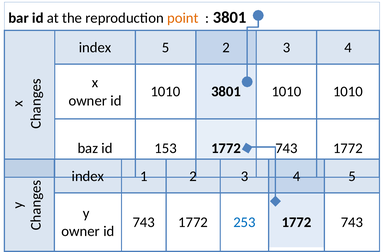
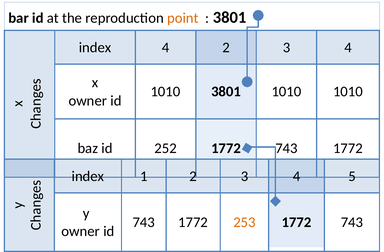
index 5: 5 -> 4 (166, 47)
153: 153 -> 252 (166, 148)
253 colour: blue -> orange (244, 222)
